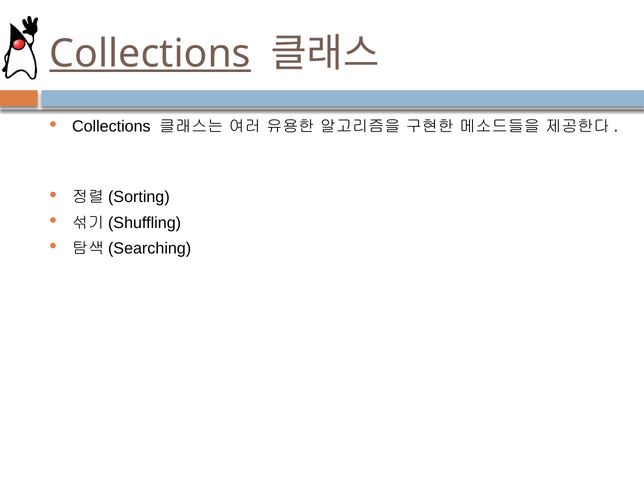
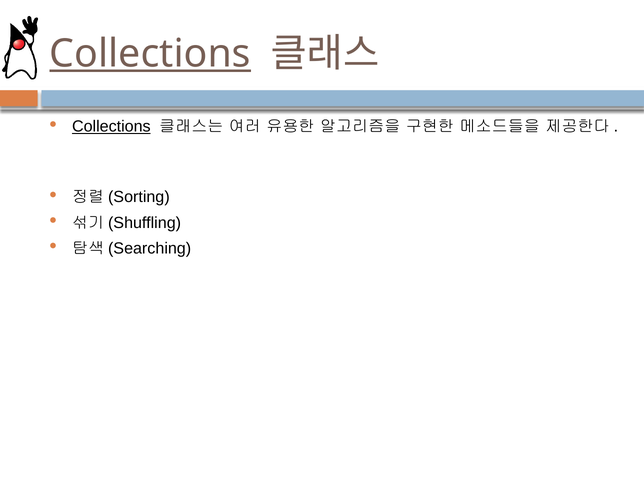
Collections underline: none -> present (111, 127)
